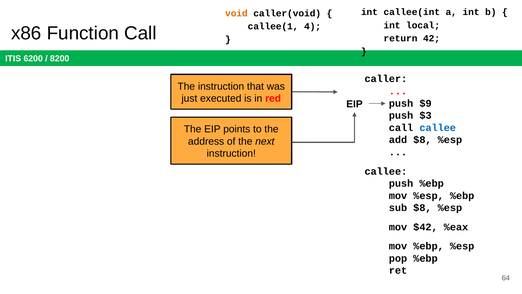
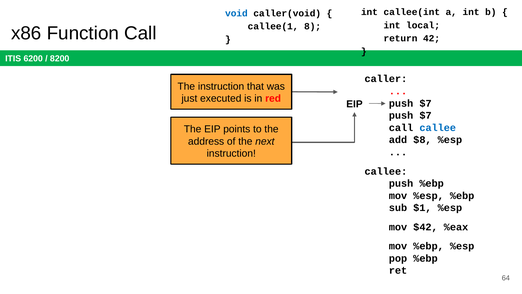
void colour: orange -> blue (236, 13)
4: 4 -> 8 (313, 26)
$9: $9 -> $7 (426, 103)
$3: $3 -> $7 (426, 115)
sub $8: $8 -> $1 (422, 208)
